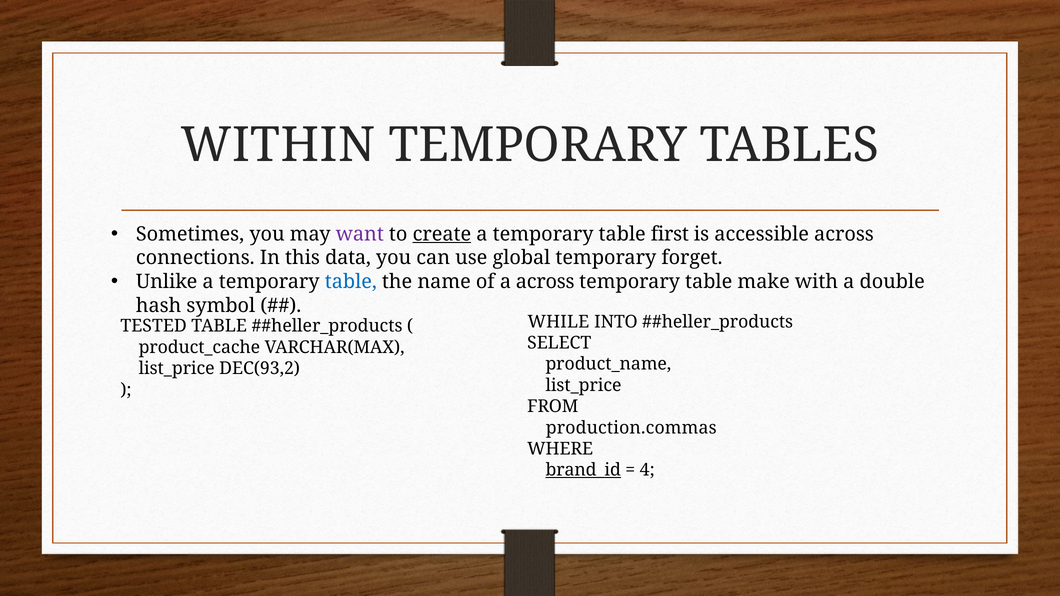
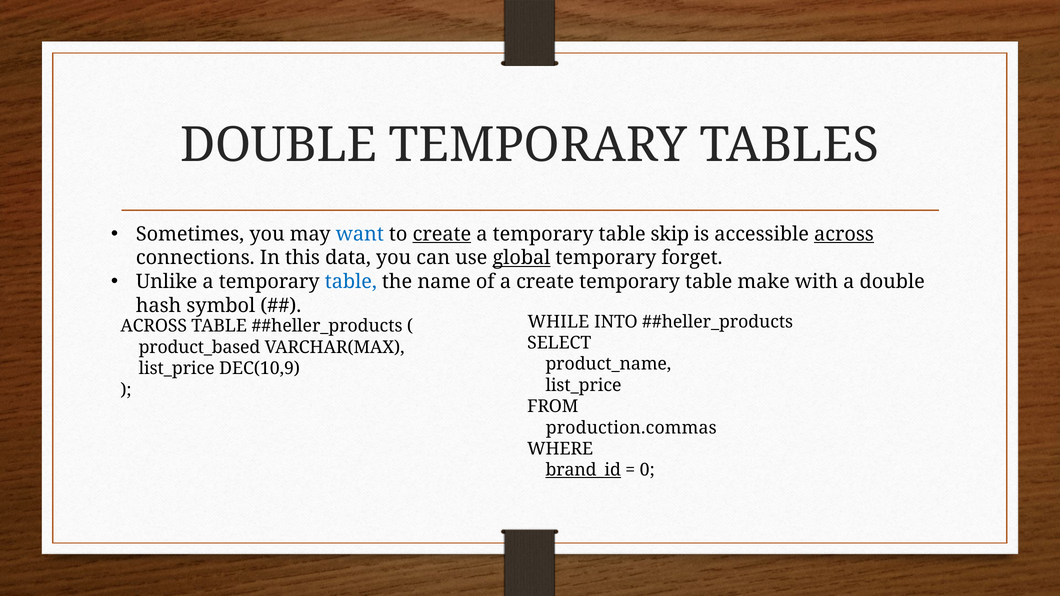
WITHIN: WITHIN -> DOUBLE (278, 145)
want colour: purple -> blue (360, 234)
first: first -> skip (670, 234)
across underline: none -> present (844, 234)
global underline: none -> present (522, 258)
a across: across -> create (545, 282)
TESTED: TESTED -> ACROSS (154, 326)
product_cache: product_cache -> product_based (199, 347)
DEC(93,2: DEC(93,2 -> DEC(10,9 (260, 369)
4: 4 -> 0 (647, 470)
